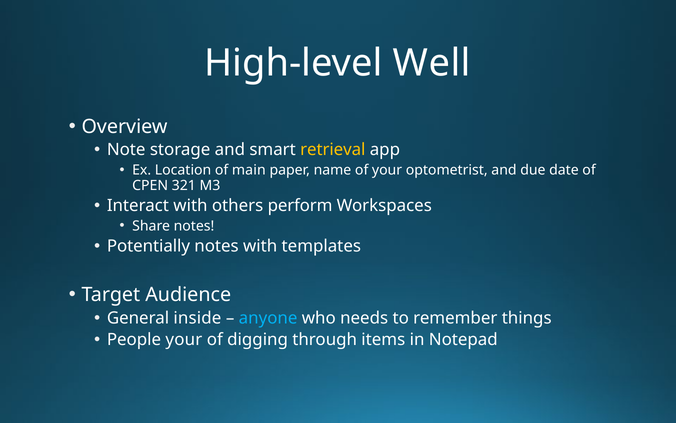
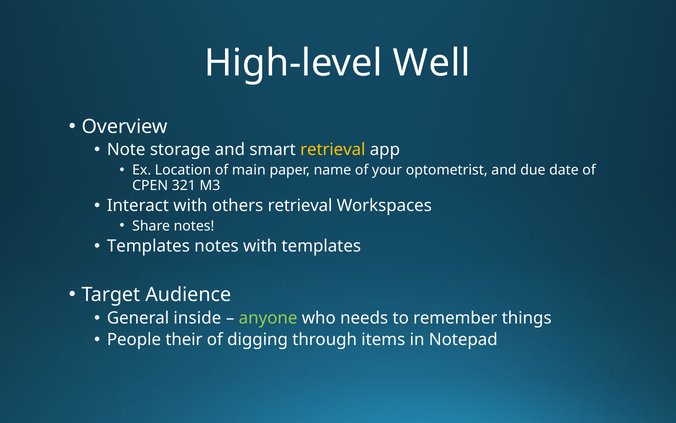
others perform: perform -> retrieval (300, 205)
Potentially: Potentially -> Templates (148, 246)
anyone colour: light blue -> light green (268, 318)
People your: your -> their (184, 340)
